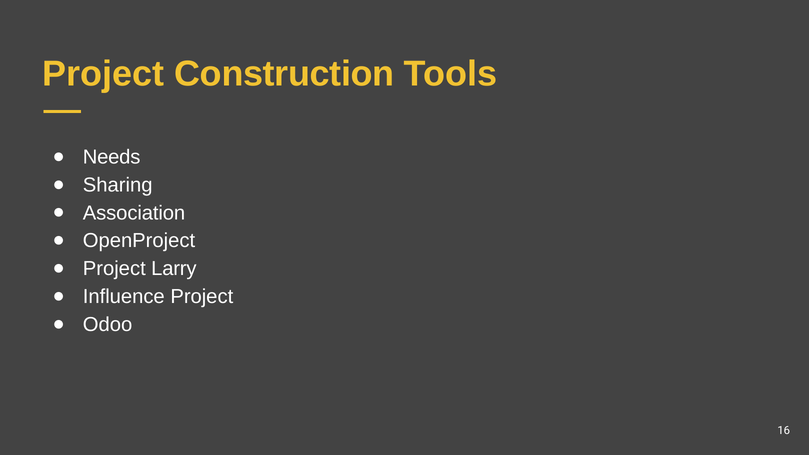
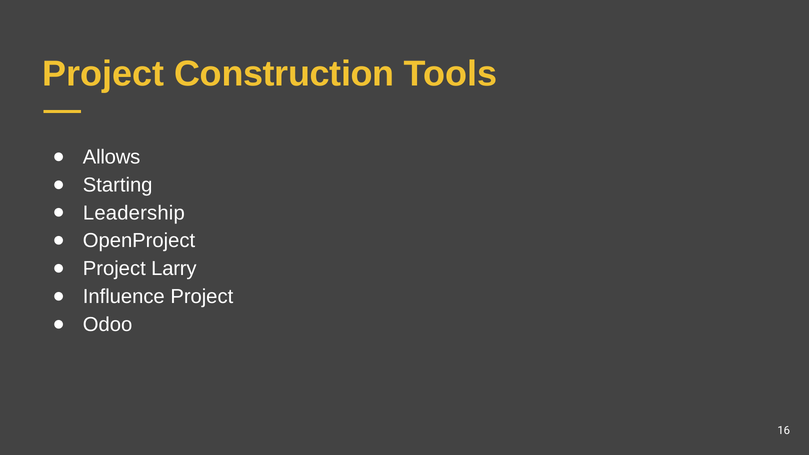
Needs: Needs -> Allows (112, 157)
Sharing: Sharing -> Starting (118, 185)
Association: Association -> Leadership (134, 213)
